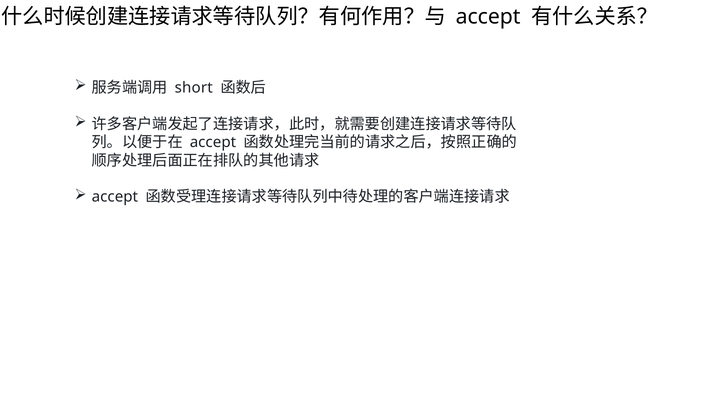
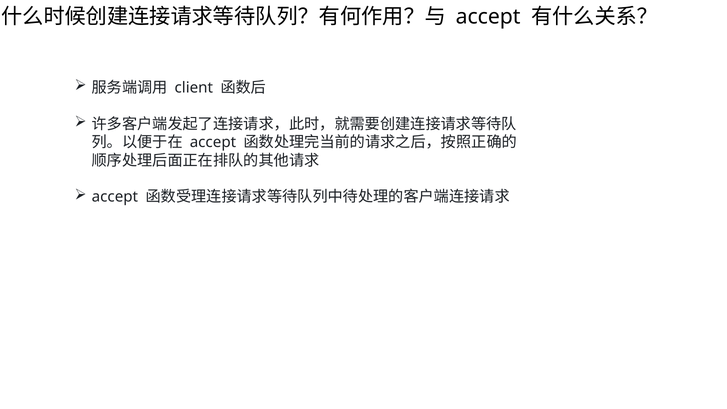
short: short -> client (194, 88)
